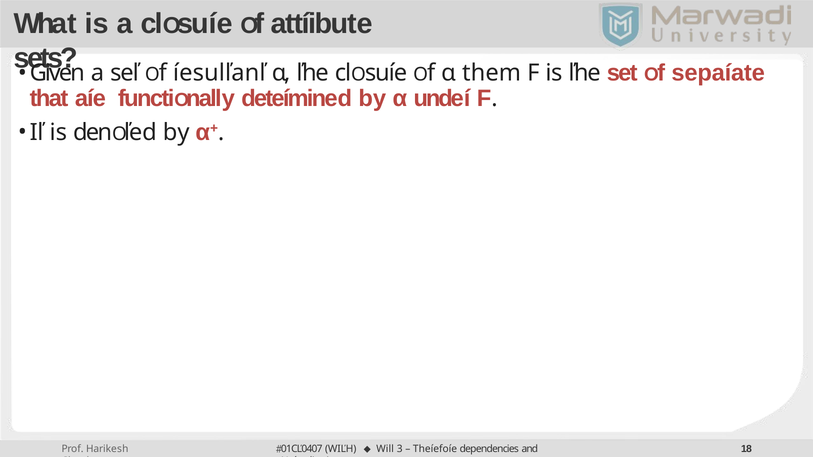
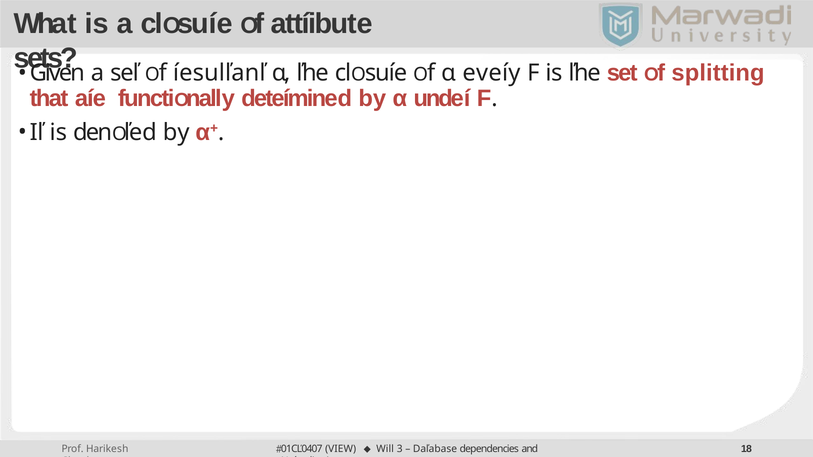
sepaíate: sepaíate -> splitting (718, 73)
them: them -> eveíy (491, 73)
WIĽH: WIĽH -> VIEW (341, 449)
Theíefoíe: Theíefoíe -> Daľabase (435, 449)
